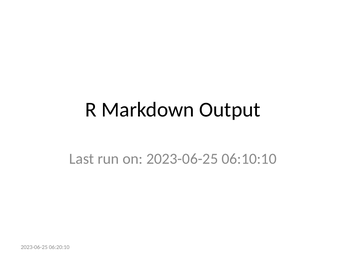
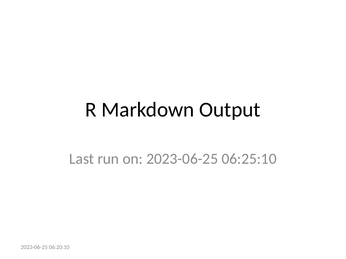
06:10:10: 06:10:10 -> 06:25:10 (249, 159)
